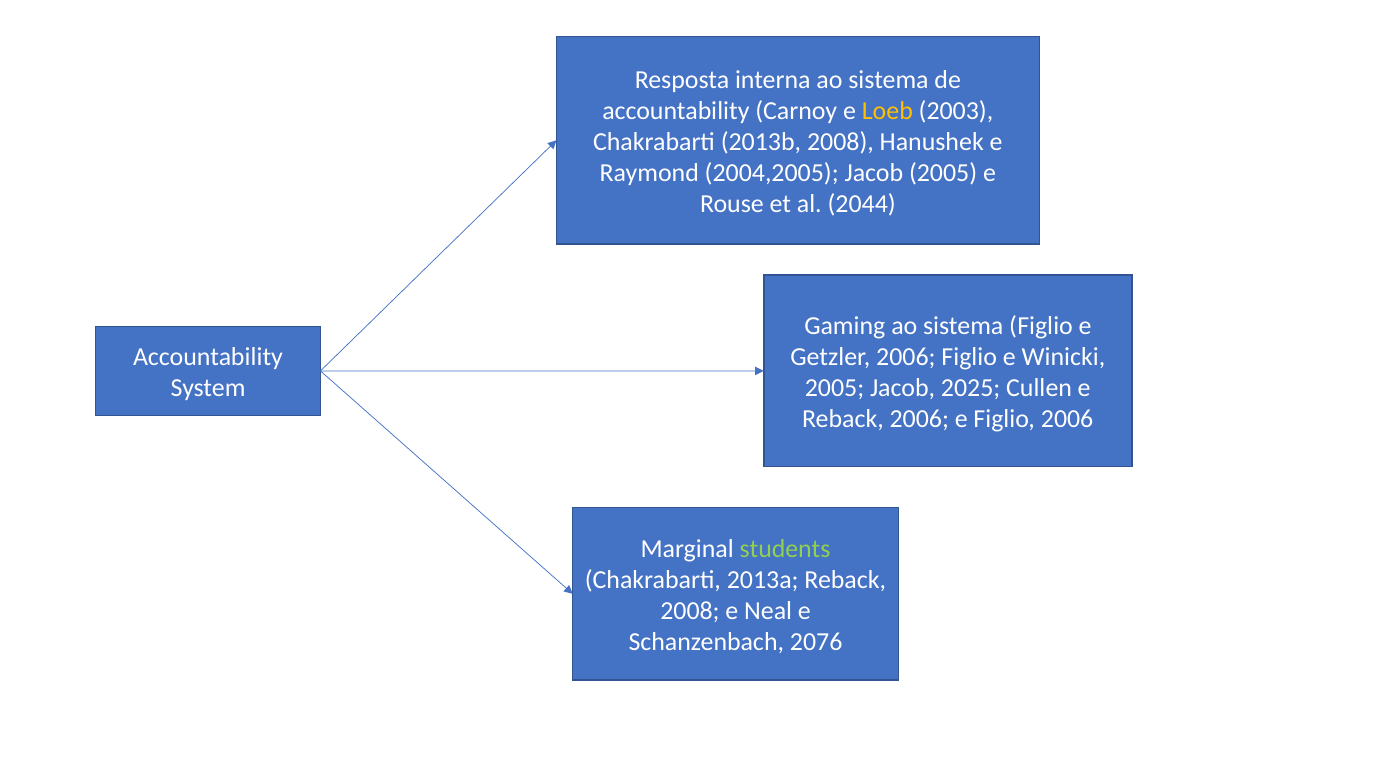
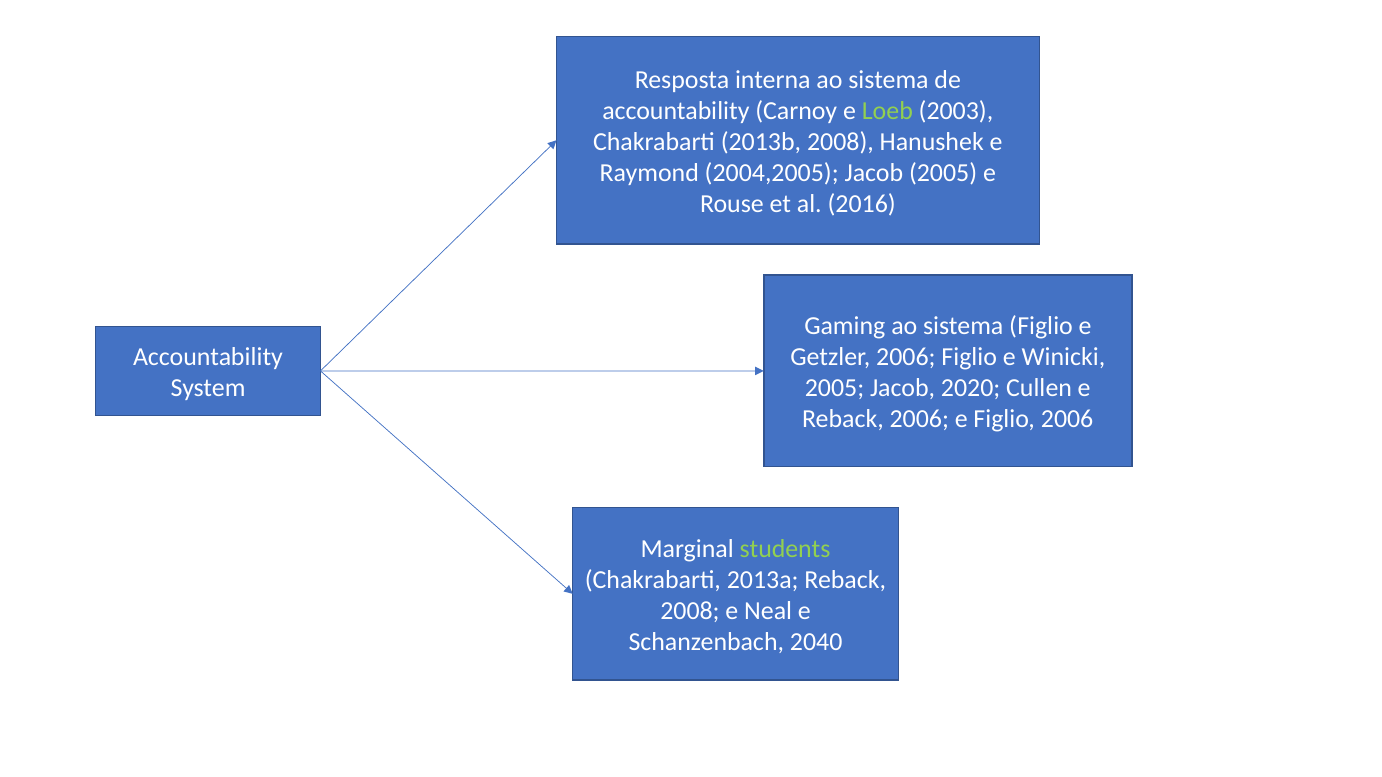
Loeb colour: yellow -> light green (887, 111)
2044: 2044 -> 2016 (862, 204)
2025: 2025 -> 2020 (971, 388)
2076: 2076 -> 2040 (816, 643)
